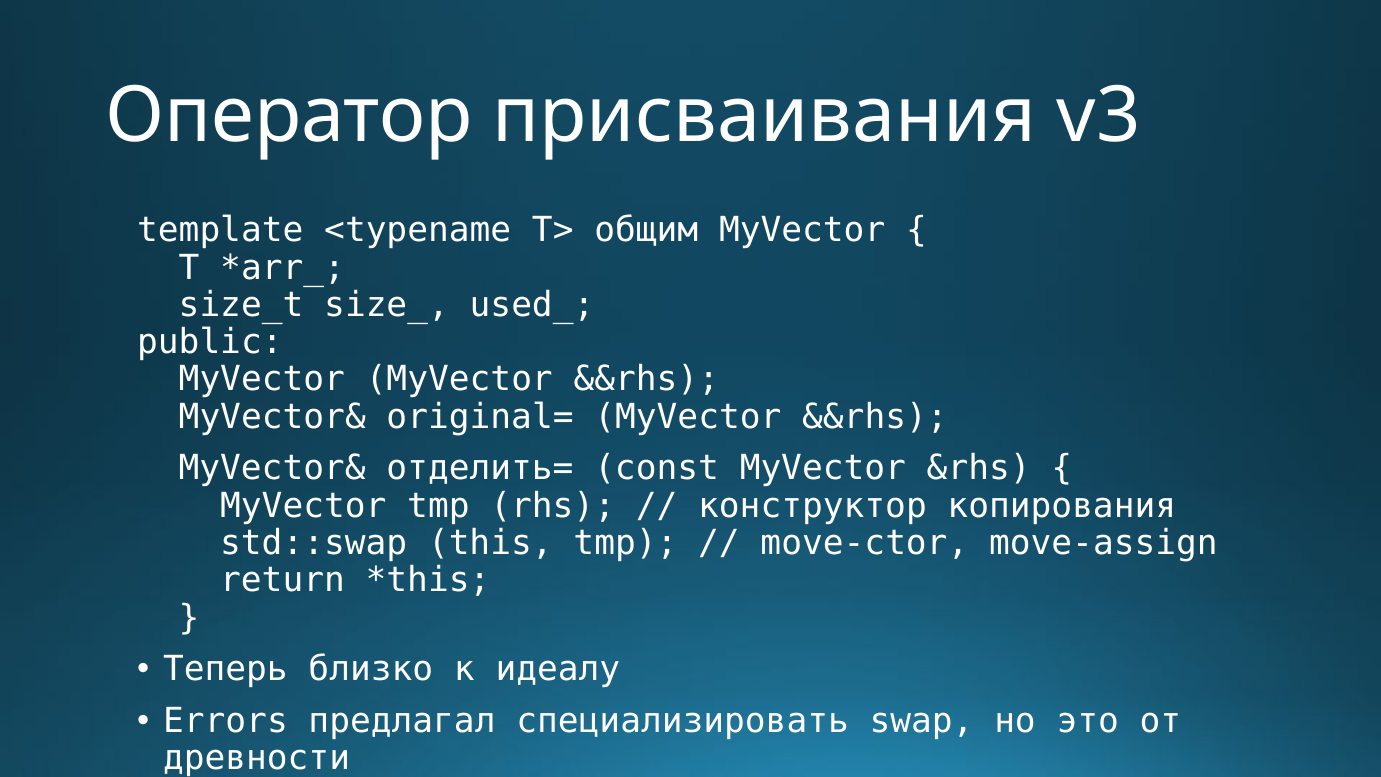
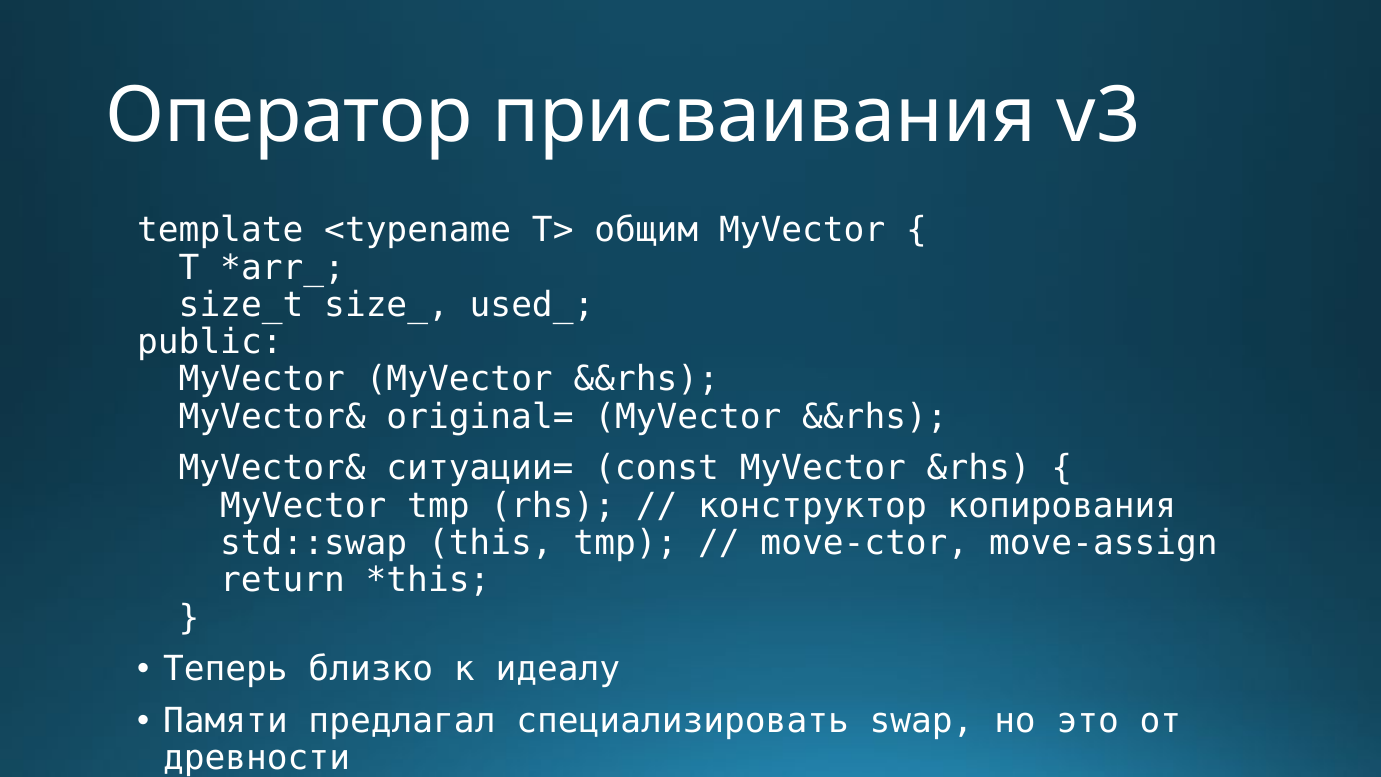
отделить=: отделить= -> ситуации= (480, 468)
Errors: Errors -> Памяти (225, 721)
